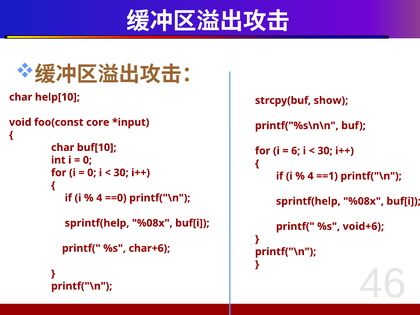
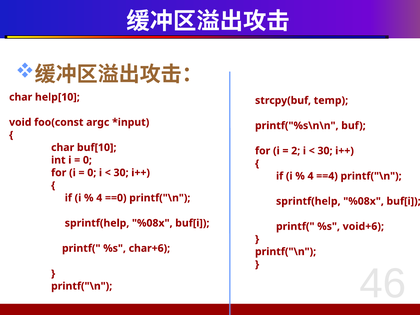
show: show -> temp (331, 100)
core: core -> argc (98, 122)
6: 6 -> 2 (296, 151)
==1: ==1 -> ==4 (327, 176)
